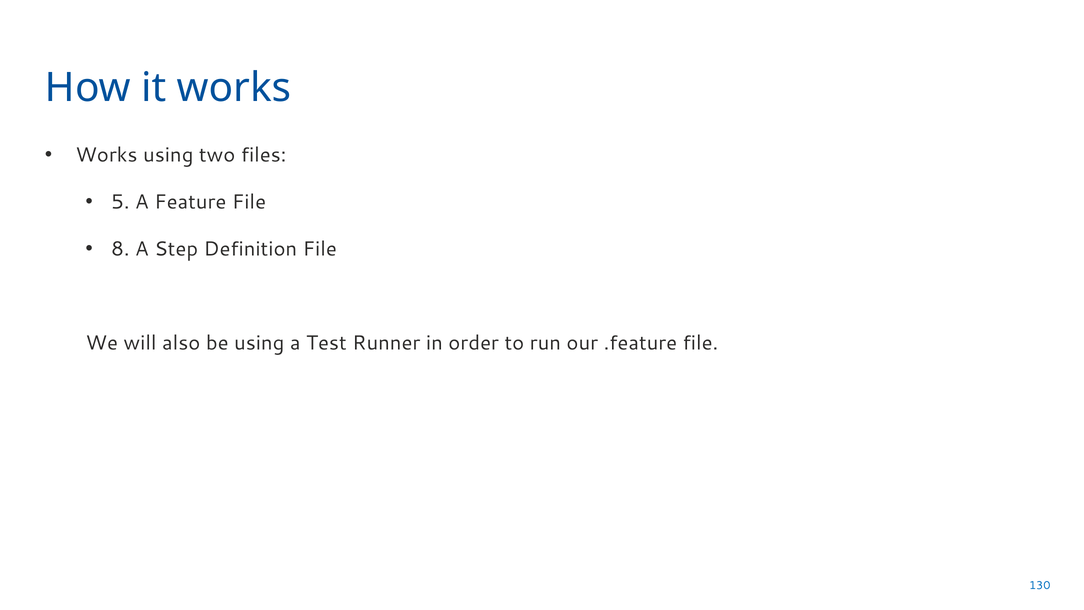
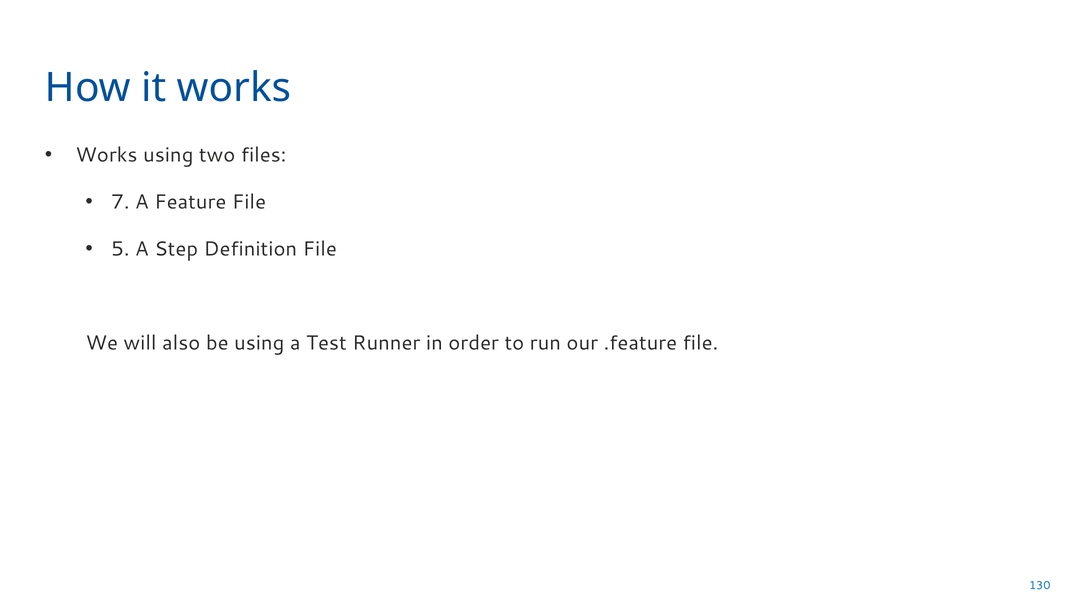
5: 5 -> 7 (120, 202)
8: 8 -> 5 (120, 249)
